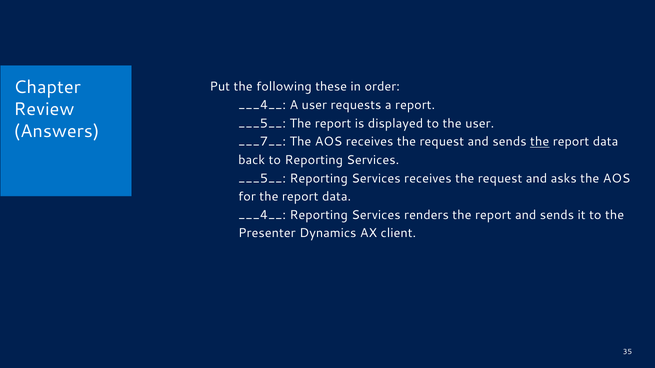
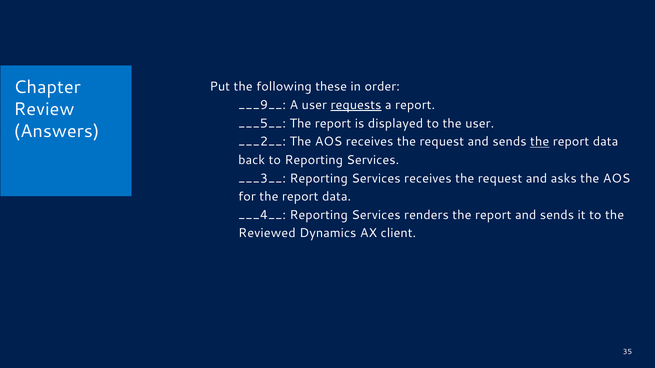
___4__: ___4__ -> ___9__ (262, 105)
requests underline: none -> present (356, 105)
___7__: ___7__ -> ___2__ (262, 142)
___5__: ___5__ -> ___3__ (262, 179)
Presenter: Presenter -> Reviewed (267, 234)
